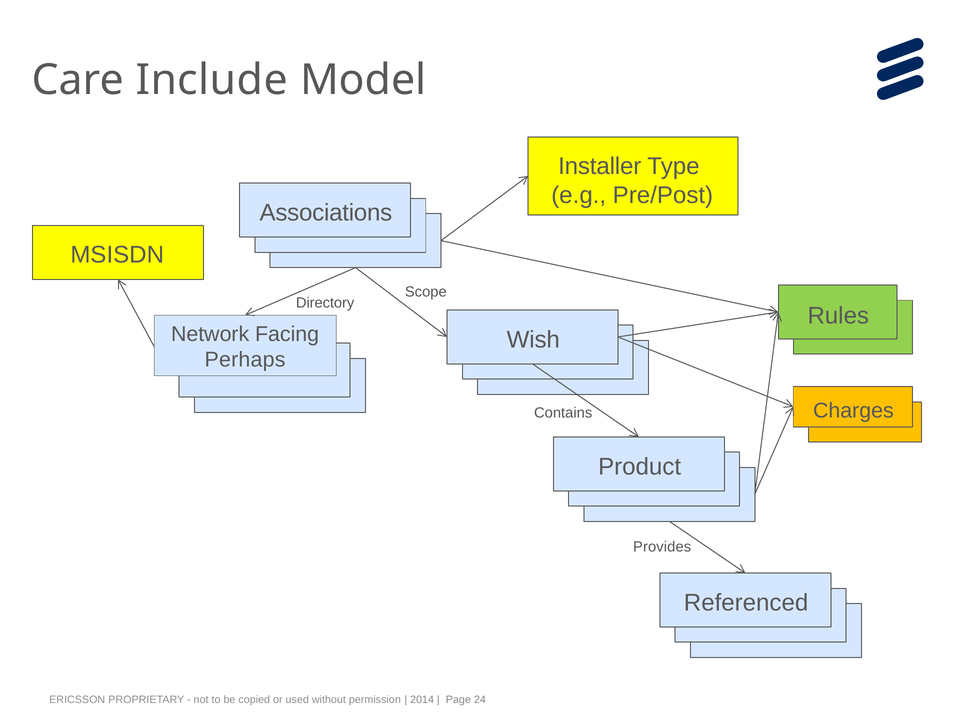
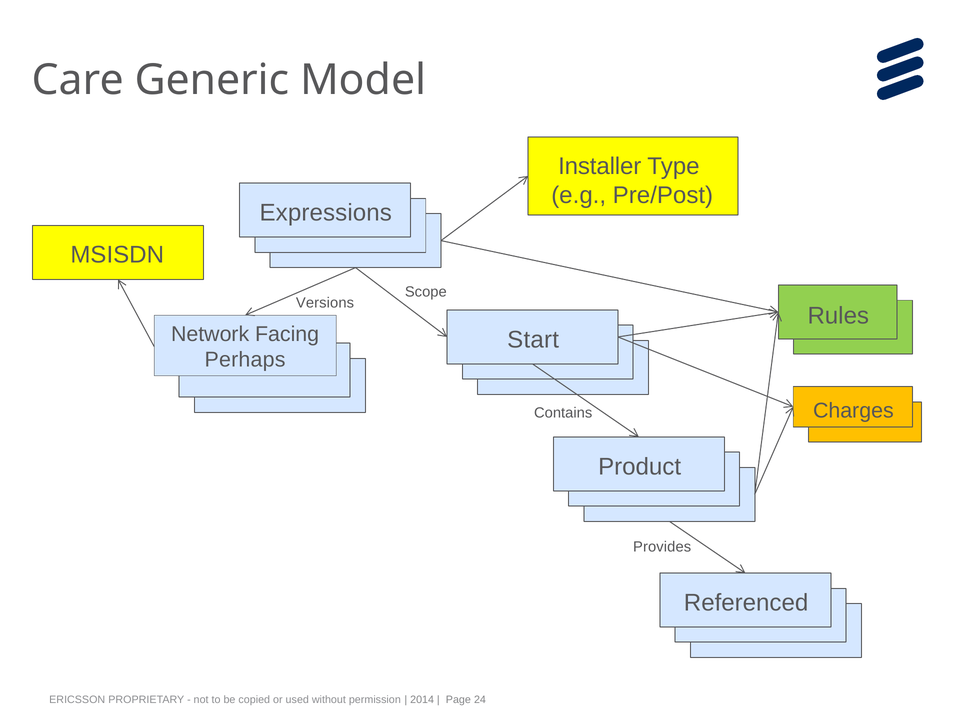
Include: Include -> Generic (212, 80)
Associations: Associations -> Expressions (326, 213)
Directory: Directory -> Versions (325, 303)
Wish: Wish -> Start (533, 340)
